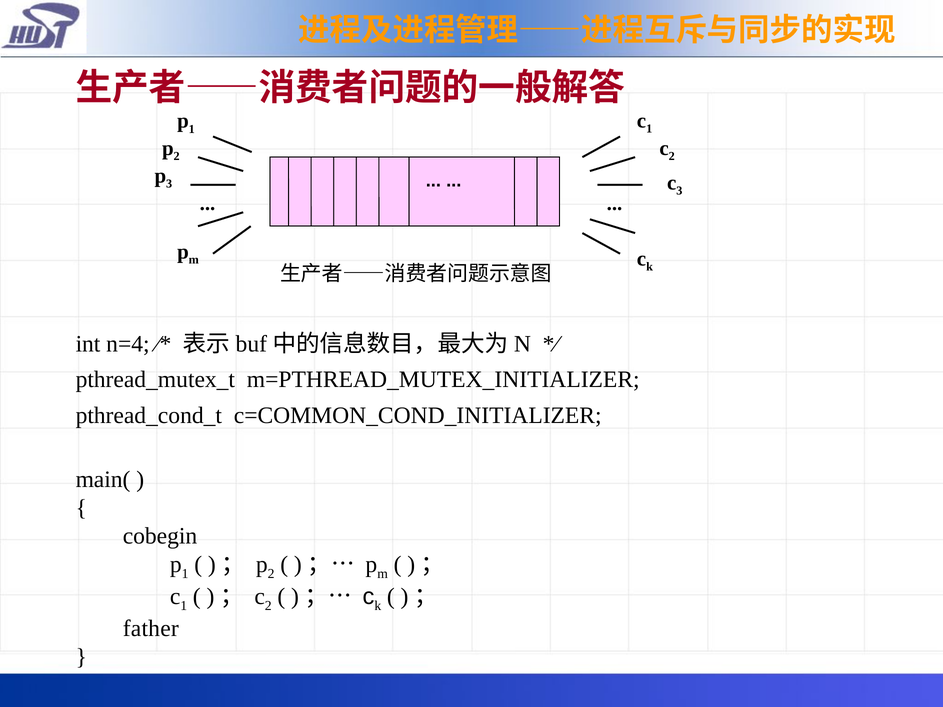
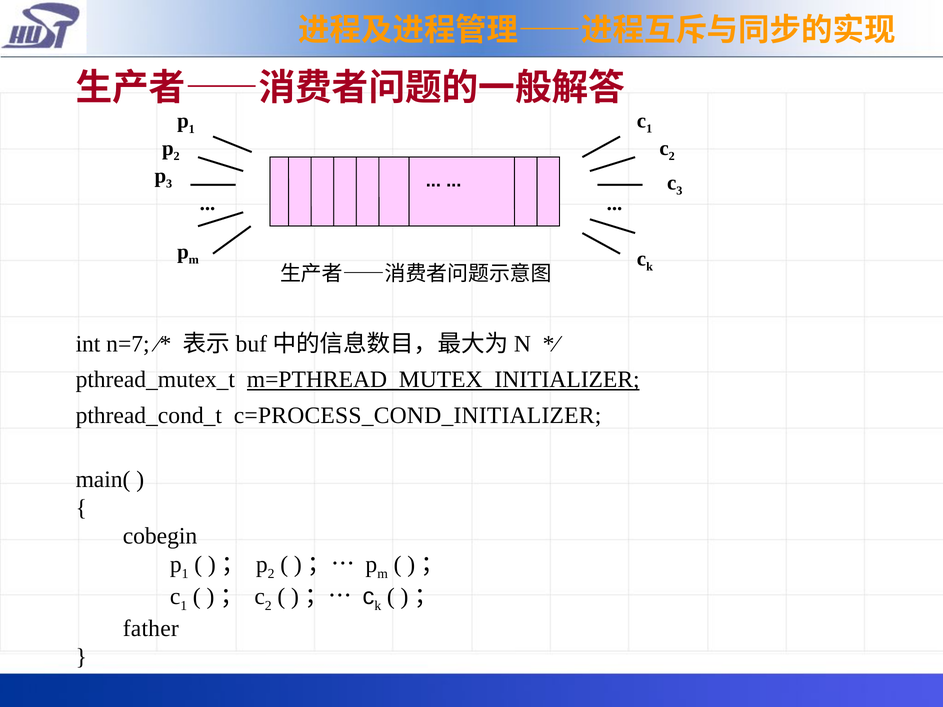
n=4: n=4 -> n=7 (128, 344)
m=PTHREAD_MUTEX_INITIALIZER underline: none -> present (443, 380)
c=COMMON_COND_INITIALIZER: c=COMMON_COND_INITIALIZER -> c=PROCESS_COND_INITIALIZER (418, 416)
